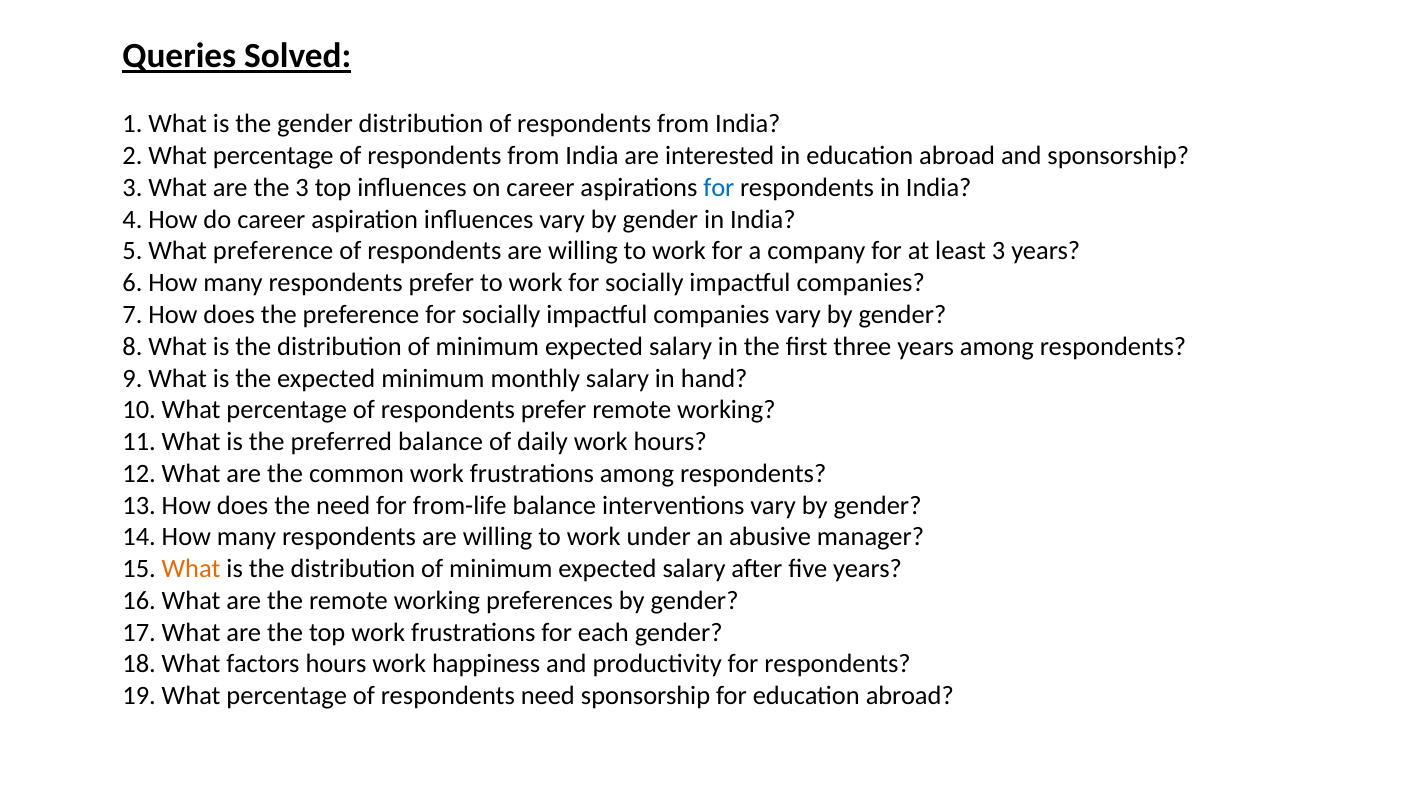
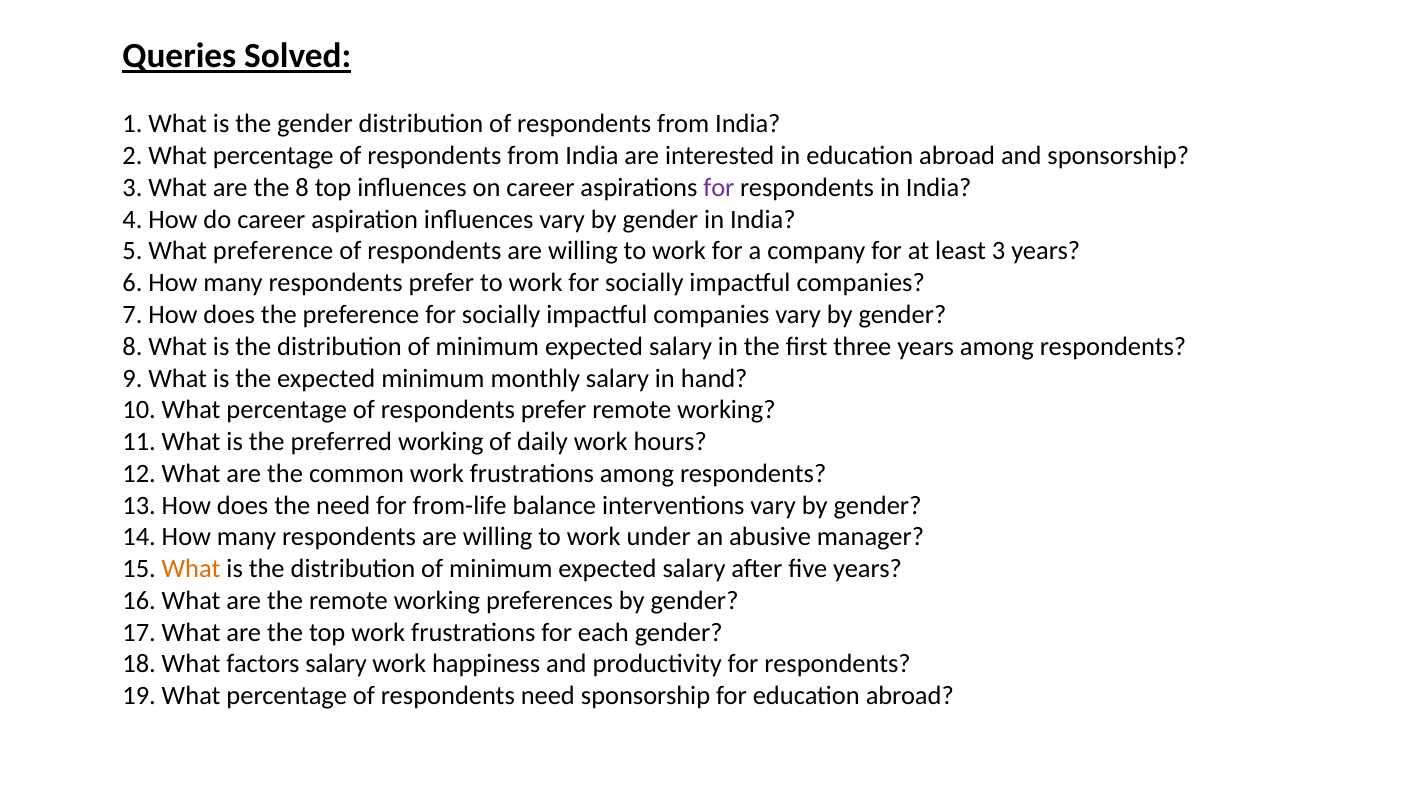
the 3: 3 -> 8 (302, 188)
for colour: blue -> purple (719, 188)
preferred balance: balance -> working (441, 442)
factors hours: hours -> salary (336, 664)
